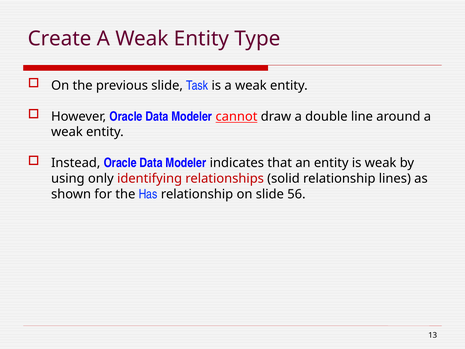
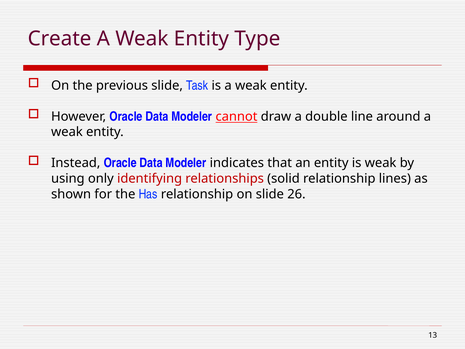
56: 56 -> 26 (296, 194)
